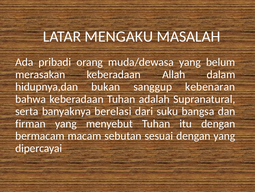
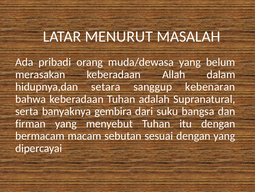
MENGAKU: MENGAKU -> MENURUT (119, 36)
bukan: bukan -> setara (106, 86)
berelasi: berelasi -> gembira (113, 111)
